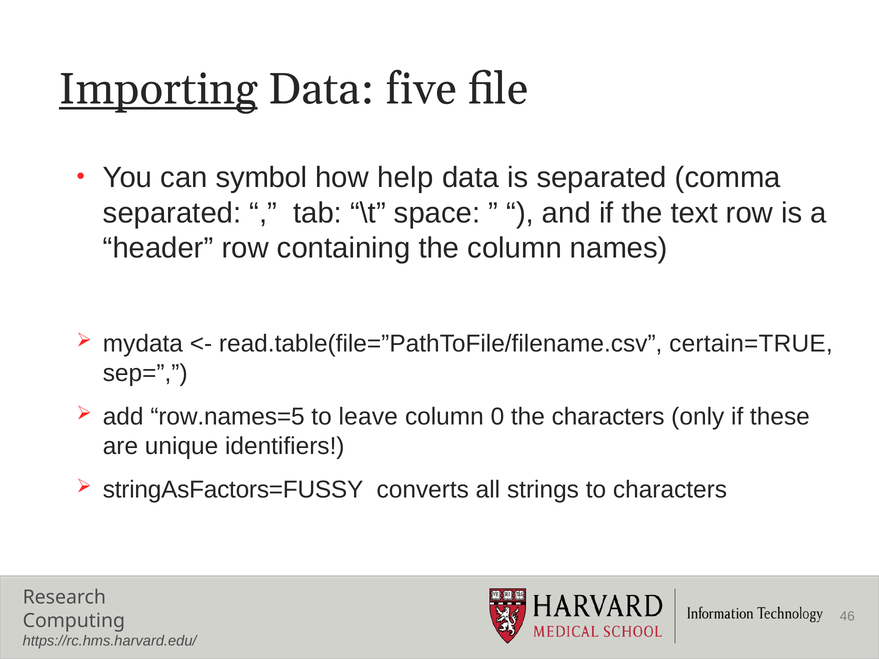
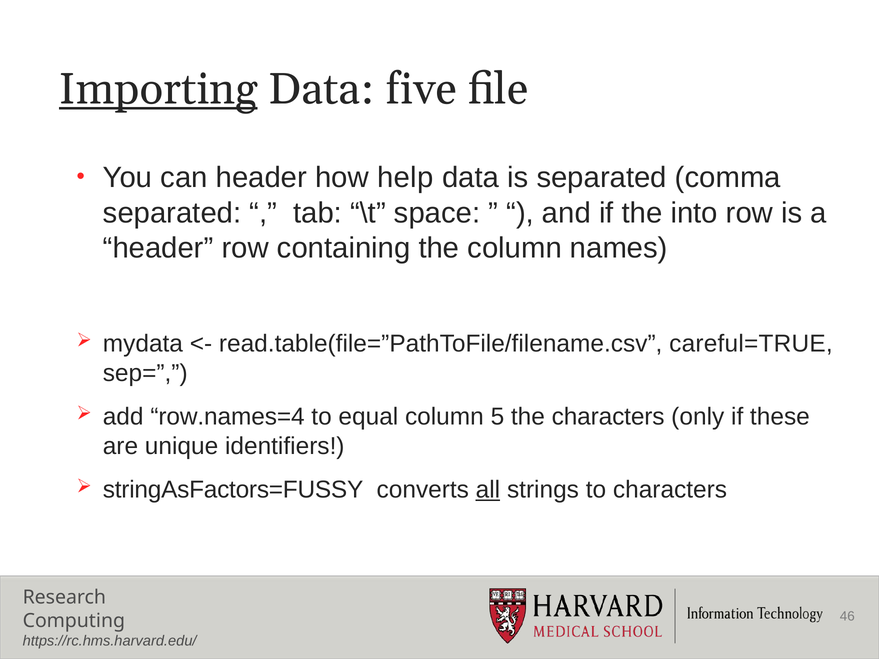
can symbol: symbol -> header (261, 178)
text: text -> into (694, 213)
certain=TRUE: certain=TRUE -> careful=TRUE (751, 344)
row.names=5: row.names=5 -> row.names=4 (228, 417)
leave: leave -> equal (368, 417)
0: 0 -> 5 (497, 417)
all underline: none -> present (488, 490)
